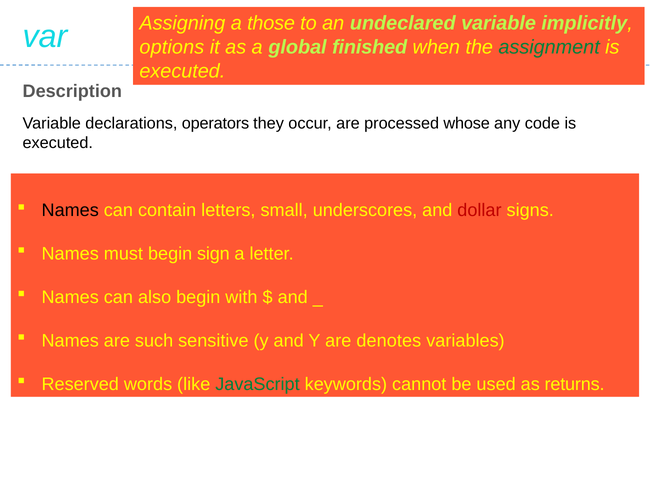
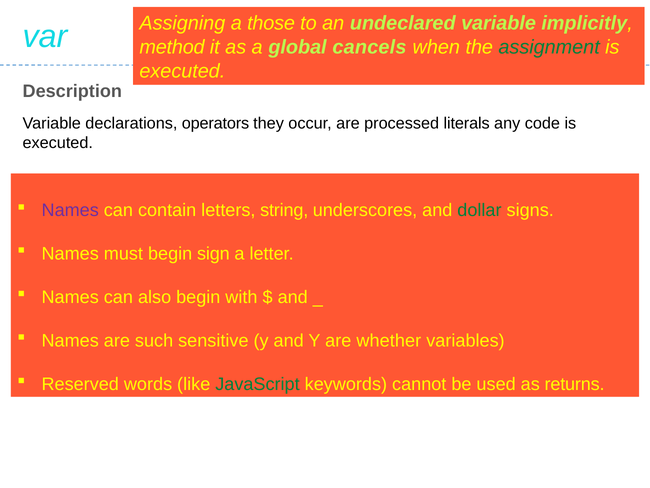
options: options -> method (172, 47)
finished: finished -> cancels (369, 47)
whose: whose -> literals (467, 123)
Names colour: black -> purple (70, 210)
small: small -> string (284, 210)
dollar colour: red -> green (479, 210)
denotes: denotes -> whether (389, 340)
